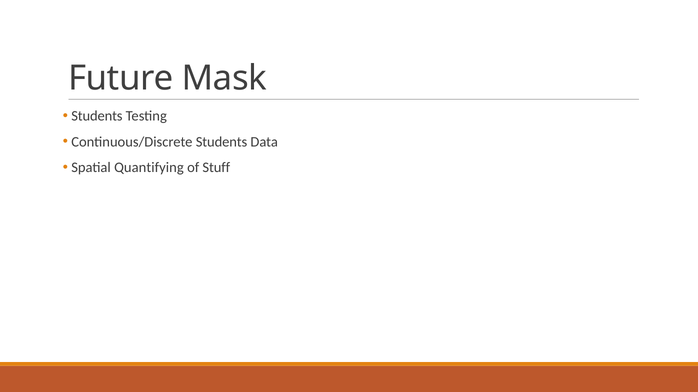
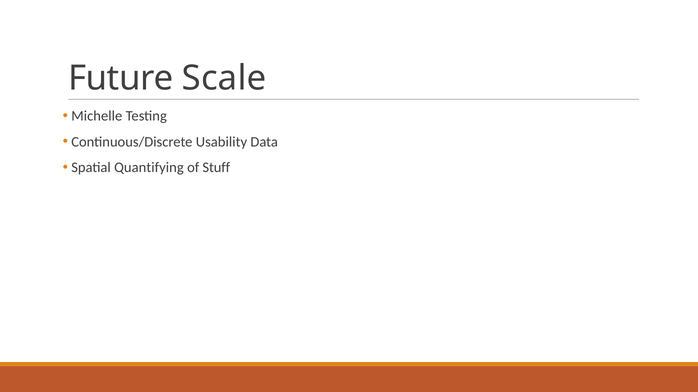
Mask: Mask -> Scale (224, 78)
Students: Students -> Michelle (97, 116)
Continuous/Discrete Students: Students -> Usability (221, 142)
